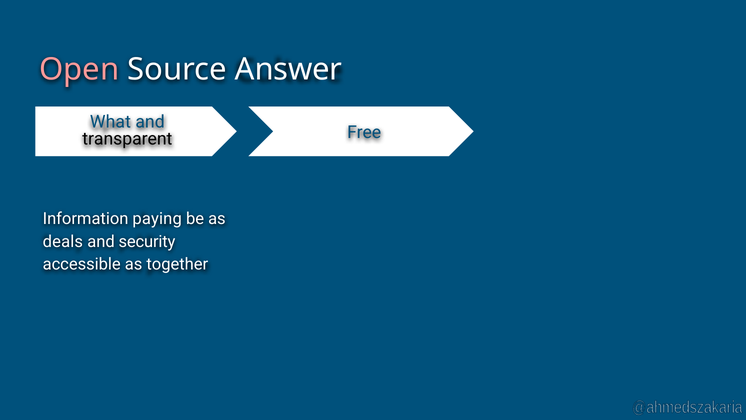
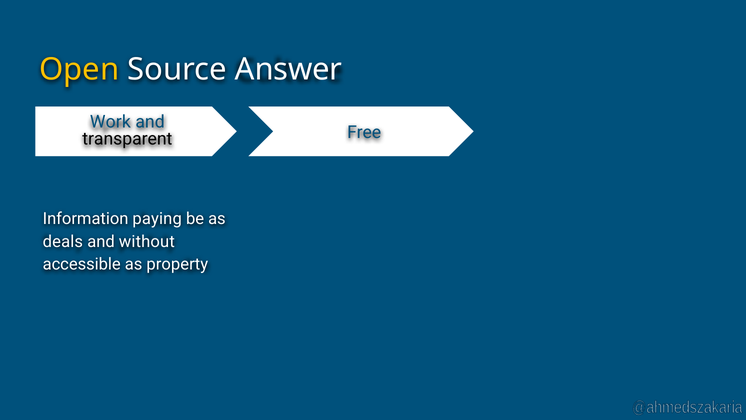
Open colour: pink -> yellow (79, 69)
What: What -> Work (110, 122)
security: security -> without (147, 241)
together: together -> property (177, 264)
